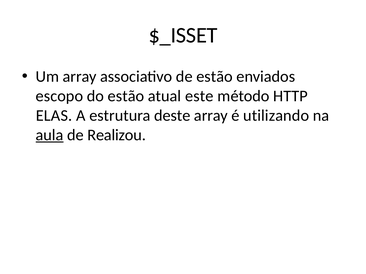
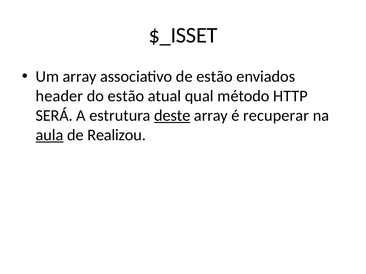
escopo: escopo -> header (59, 96)
este: este -> qual (199, 96)
ELAS: ELAS -> SERÁ (54, 116)
deste underline: none -> present (172, 116)
utilizando: utilizando -> recuperar (276, 116)
